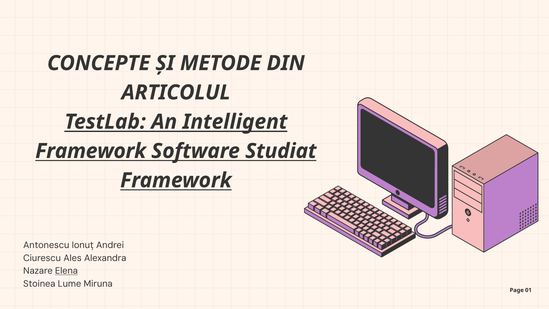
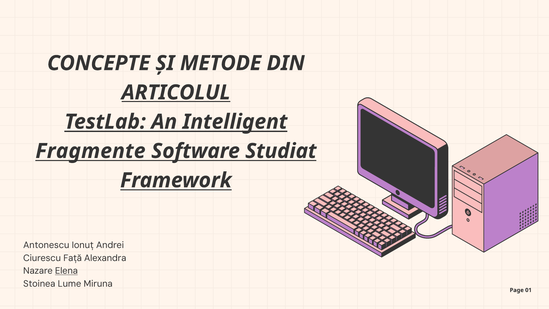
ARTICOLUL underline: none -> present (176, 92)
Framework: Framework -> Fragmente (90, 151)
Ales: Ales -> Față (73, 258)
